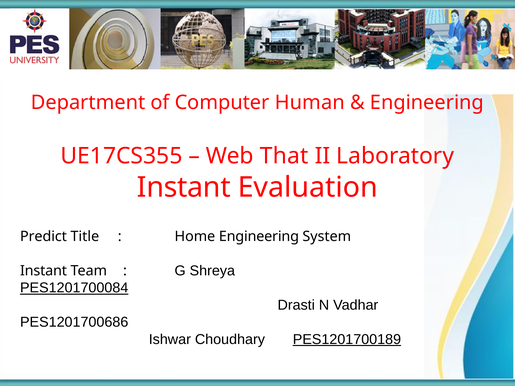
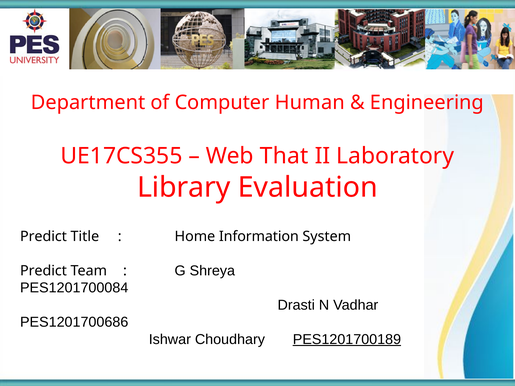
Instant: Instant -> Library (184, 187)
Home Engineering: Engineering -> Information (259, 237)
Instant: Instant -> Predict (43, 271)
PES1201700084 underline: present -> none (74, 288)
